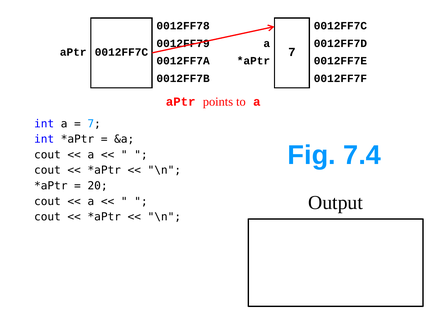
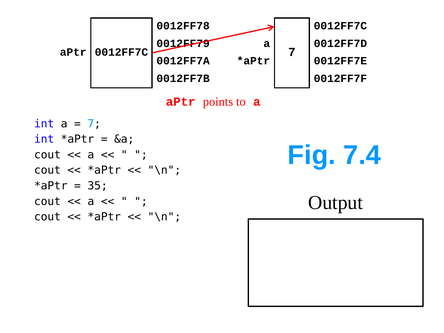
20: 20 -> 35 (98, 186)
